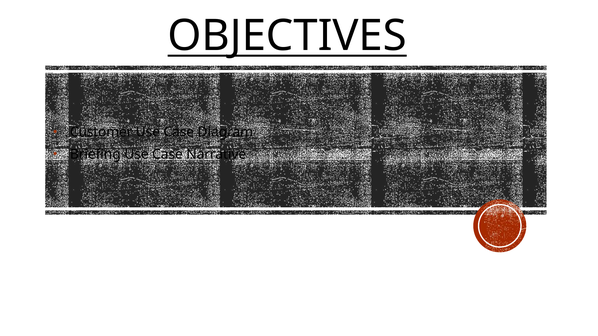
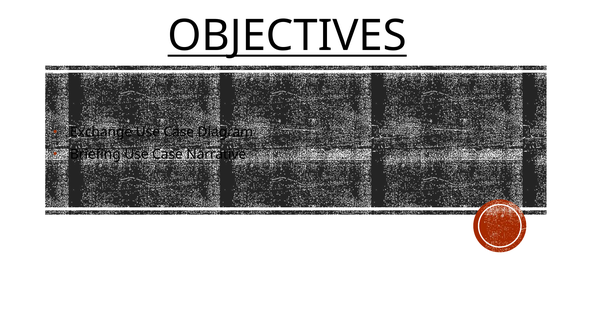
Customer: Customer -> Exchange (101, 132)
